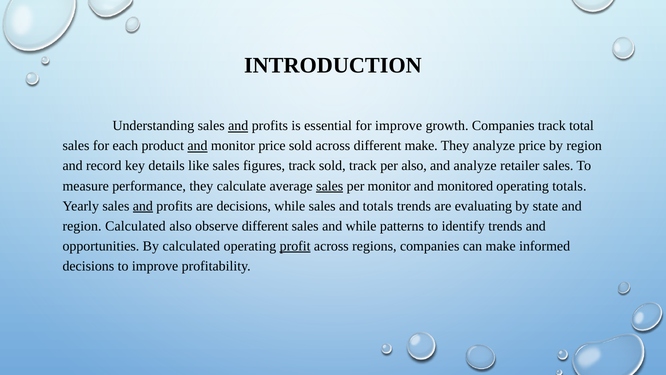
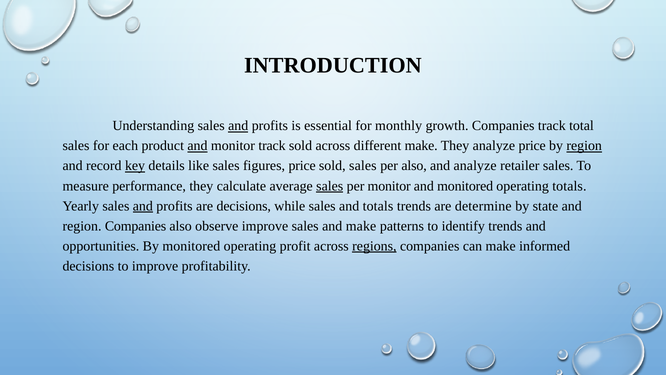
for improve: improve -> monthly (399, 126)
monitor price: price -> track (272, 146)
region underline: none -> present (584, 146)
key underline: none -> present (135, 166)
figures track: track -> price (302, 166)
sold track: track -> sales (363, 166)
evaluating: evaluating -> determine (483, 206)
region Calculated: Calculated -> Companies (136, 226)
observe different: different -> improve (265, 226)
and while: while -> make (361, 226)
By calculated: calculated -> monitored (191, 246)
profit underline: present -> none (295, 246)
regions underline: none -> present (374, 246)
